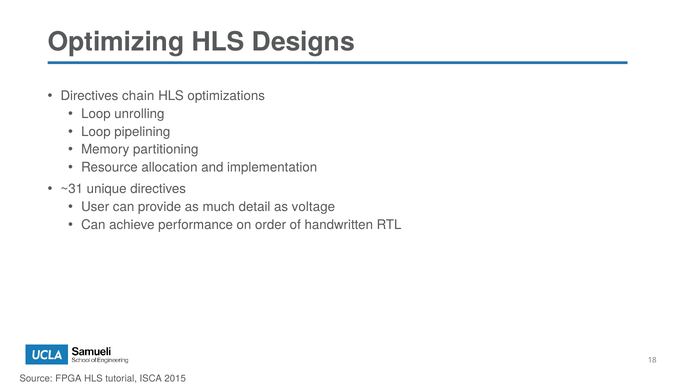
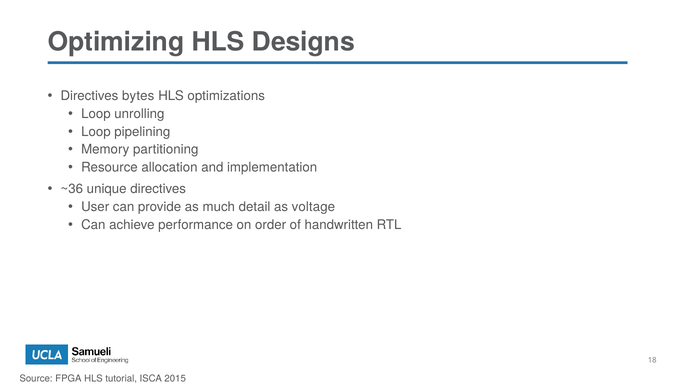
chain: chain -> bytes (138, 96)
~31: ~31 -> ~36 (72, 189)
